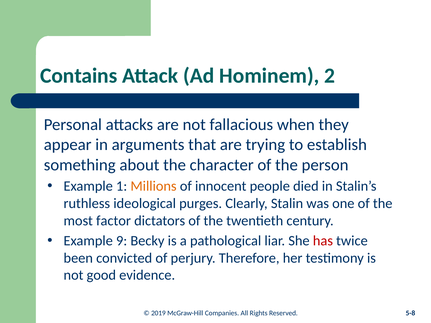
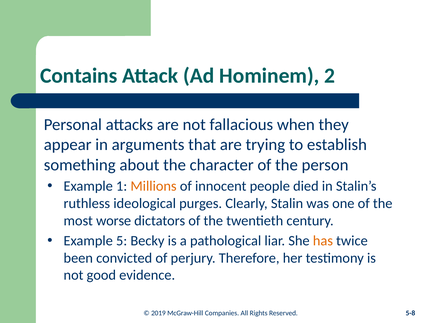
factor: factor -> worse (114, 221)
9: 9 -> 5 (122, 241)
has colour: red -> orange (323, 241)
